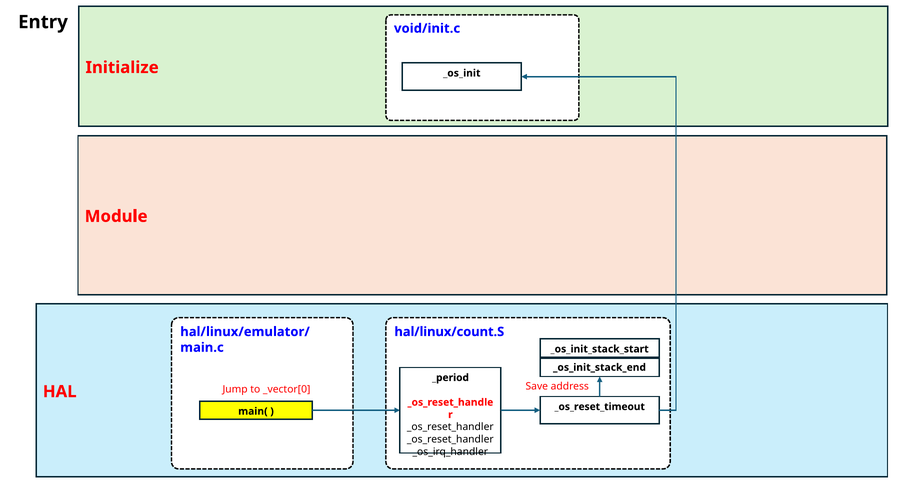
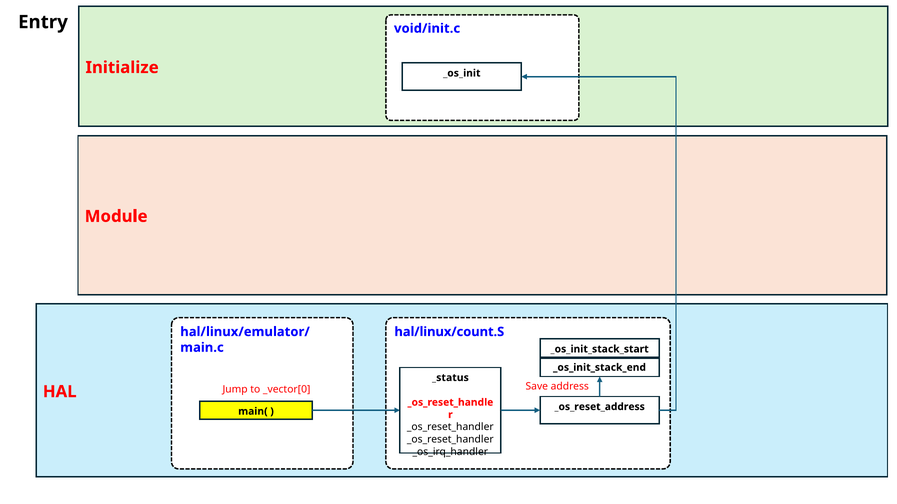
_period: _period -> _status (450, 378)
_os_reset_timeout: _os_reset_timeout -> _os_reset_address (600, 407)
